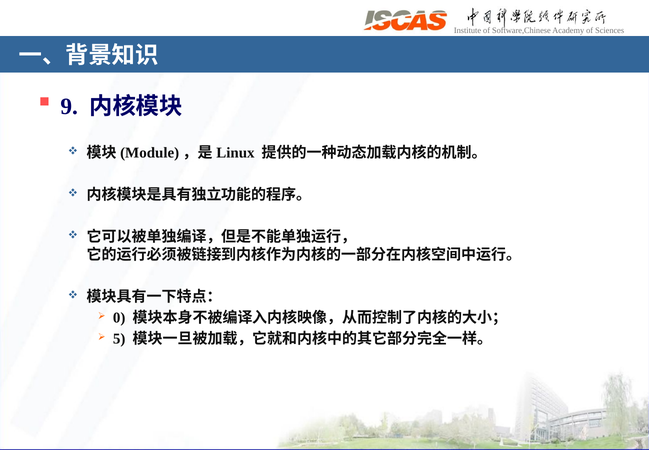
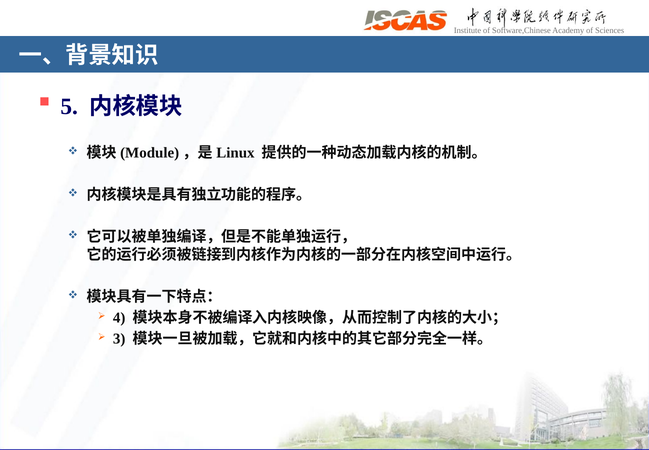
9: 9 -> 5 (69, 106)
0: 0 -> 4 (119, 318)
5: 5 -> 3 (119, 339)
